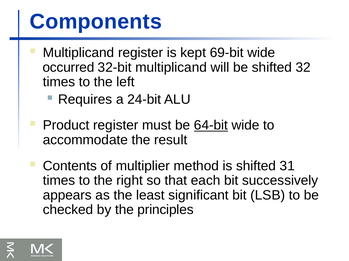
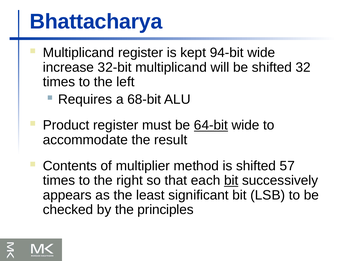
Components: Components -> Bhattacharya (96, 22)
69-bit: 69-bit -> 94-bit (227, 53)
occurred: occurred -> increase (68, 68)
24-bit: 24-bit -> 68-bit (144, 100)
31: 31 -> 57 (287, 166)
bit underline: none -> present (231, 181)
